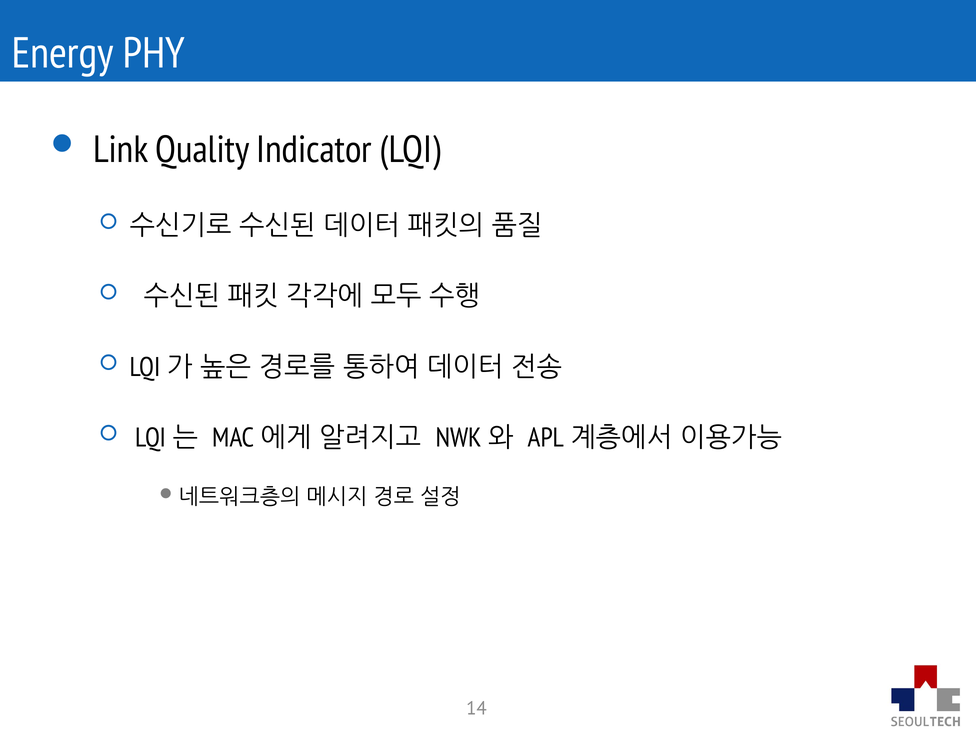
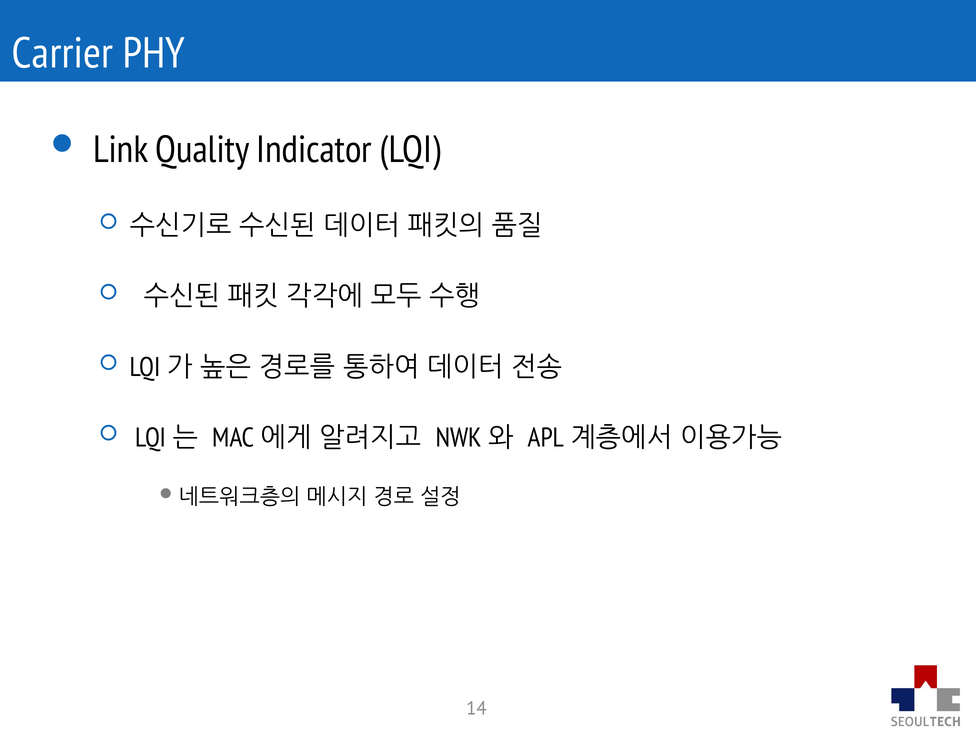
Energy: Energy -> Carrier (63, 53)
